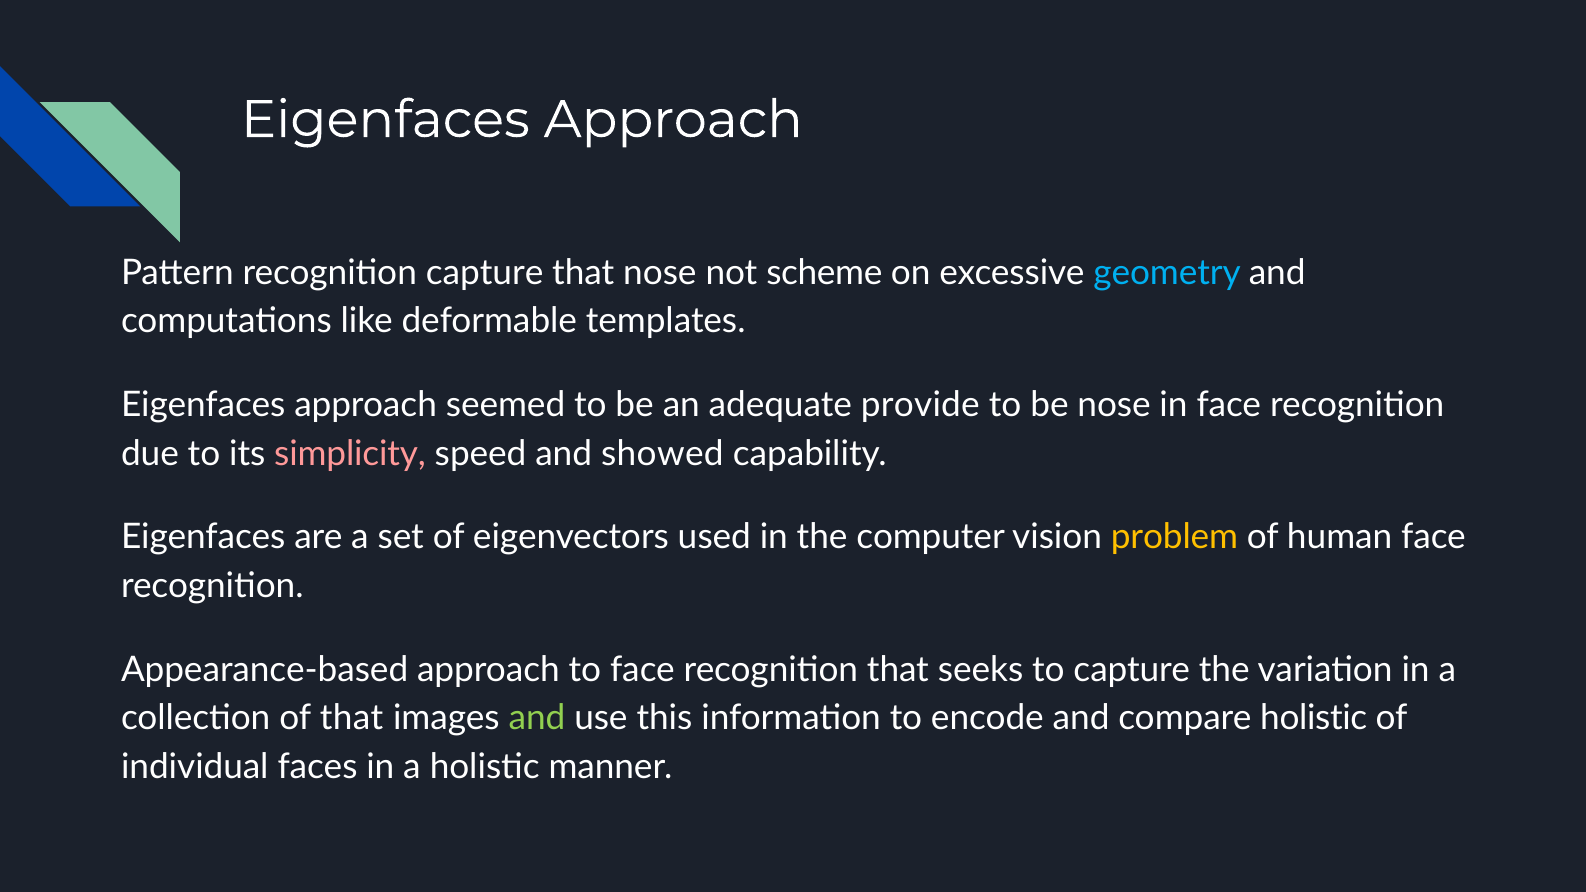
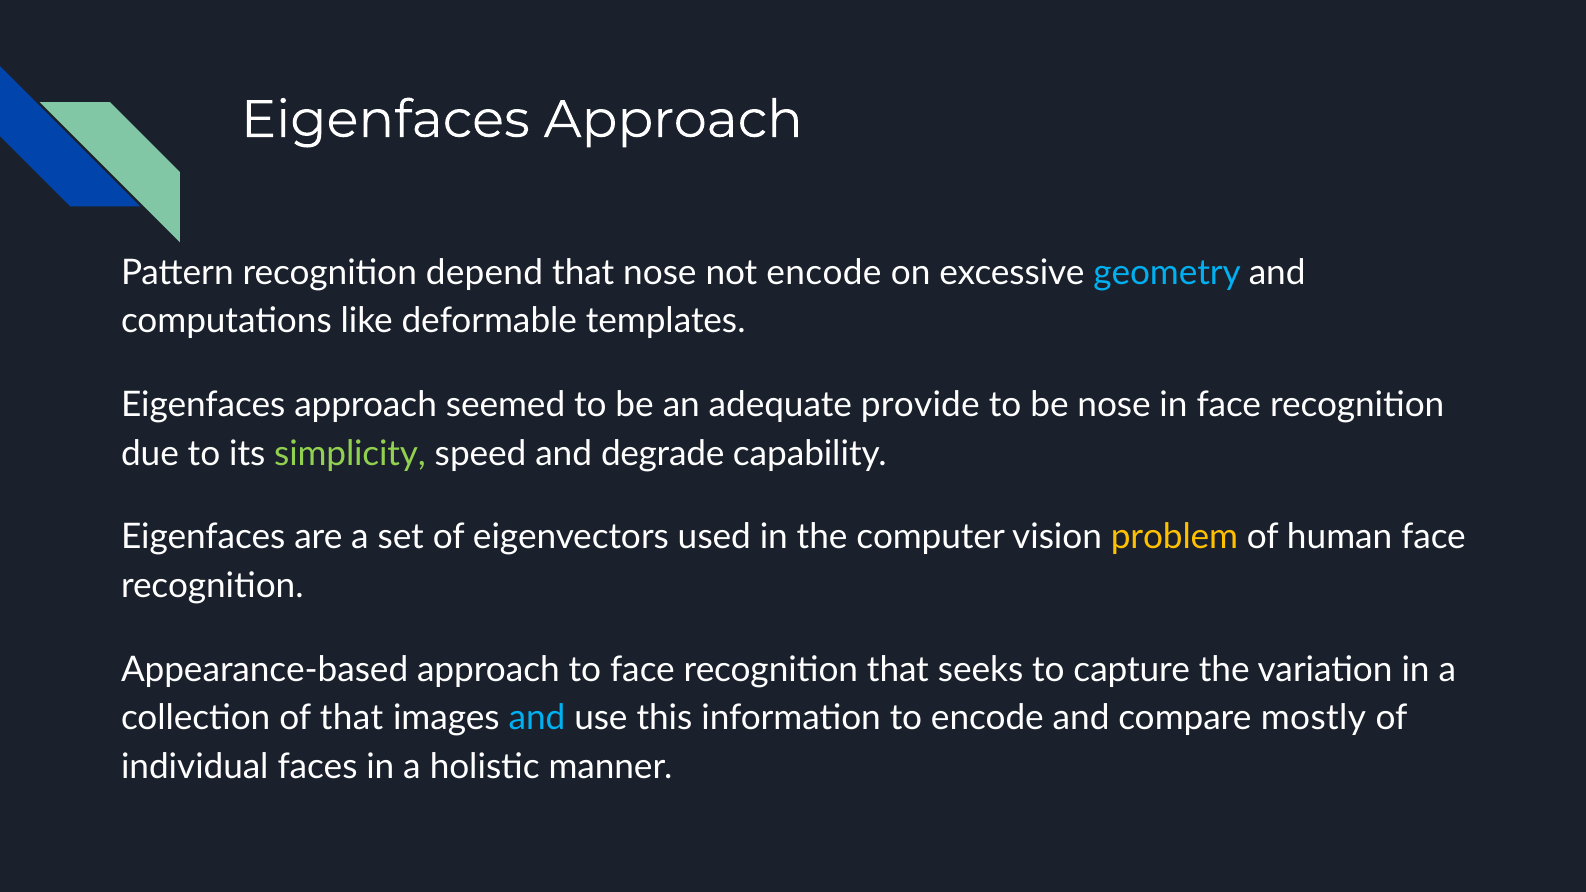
recognition capture: capture -> depend (484, 273)
not scheme: scheme -> encode (824, 273)
simplicity colour: pink -> light green (350, 454)
showed: showed -> degrade (663, 454)
and colour: light green -> light blue (537, 718)
compare holistic: holistic -> mostly (1313, 718)
